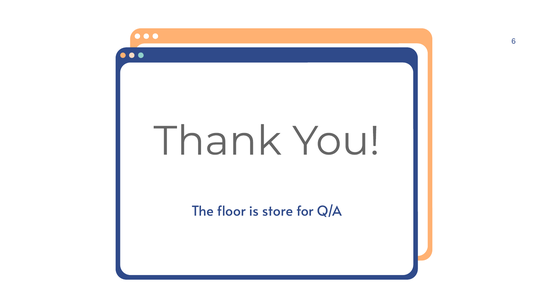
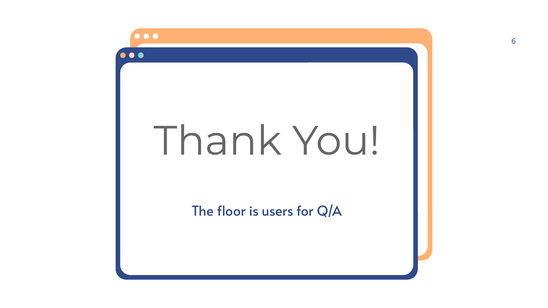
store: store -> users (278, 212)
